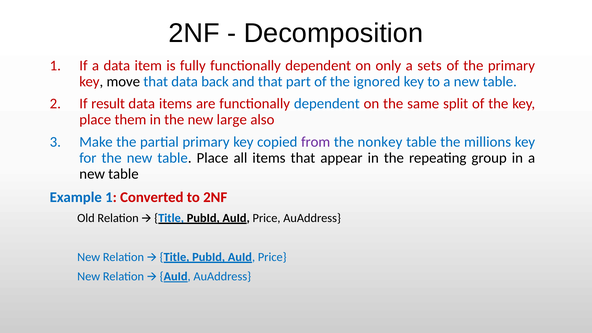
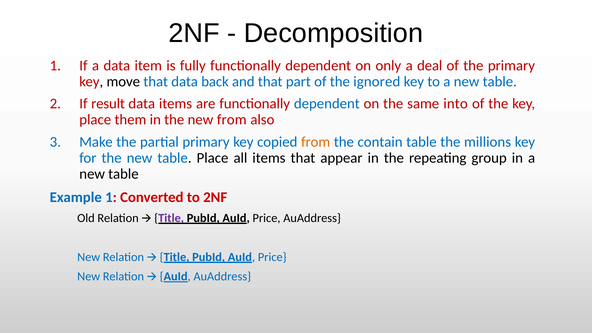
sets: sets -> deal (430, 66)
split: split -> into (456, 104)
new large: large -> from (232, 120)
from colour: purple -> orange (316, 142)
nonkey: nonkey -> contain (380, 142)
Title colour: blue -> purple (171, 218)
